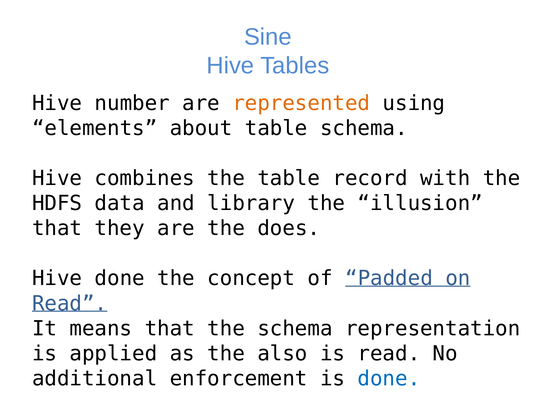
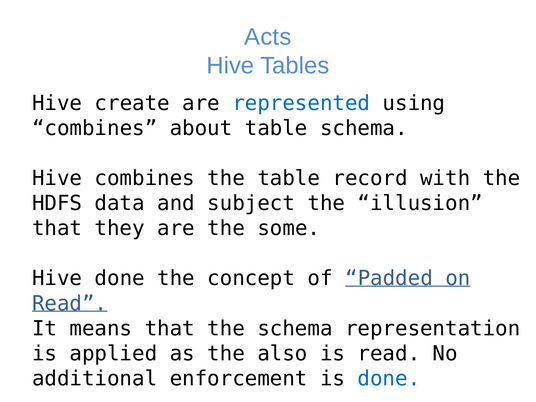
Sine: Sine -> Acts (268, 37)
number: number -> create (132, 103)
represented colour: orange -> blue (301, 103)
elements: elements -> combines (95, 128)
library: library -> subject (251, 203)
does: does -> some (289, 228)
